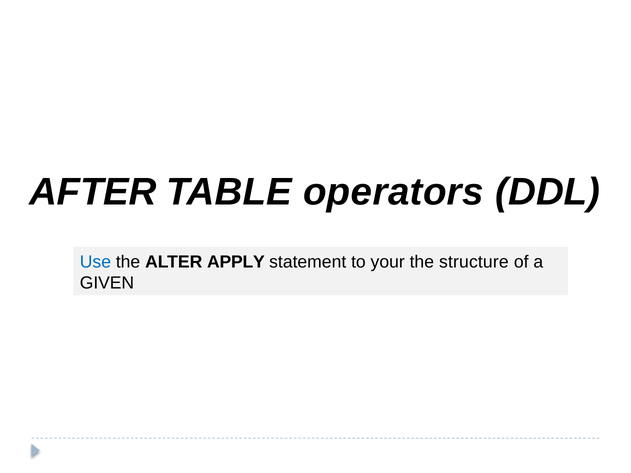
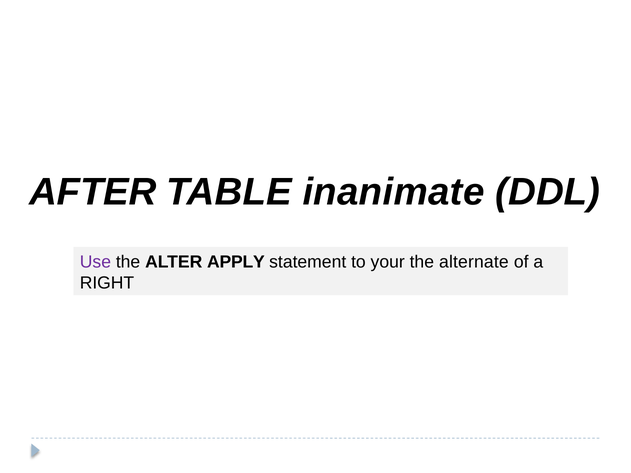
operators: operators -> inanimate (393, 192)
Use colour: blue -> purple (95, 262)
structure: structure -> alternate (474, 262)
GIVEN: GIVEN -> RIGHT (107, 283)
